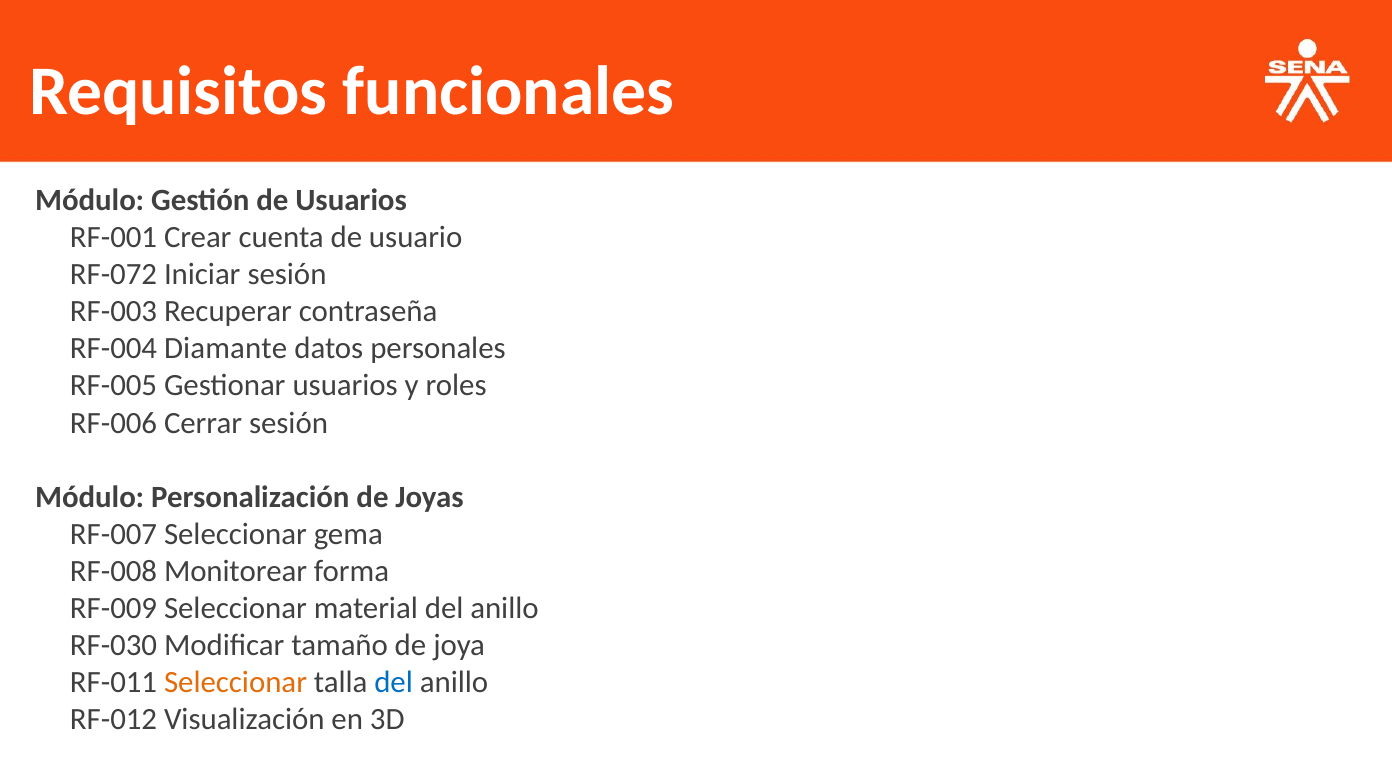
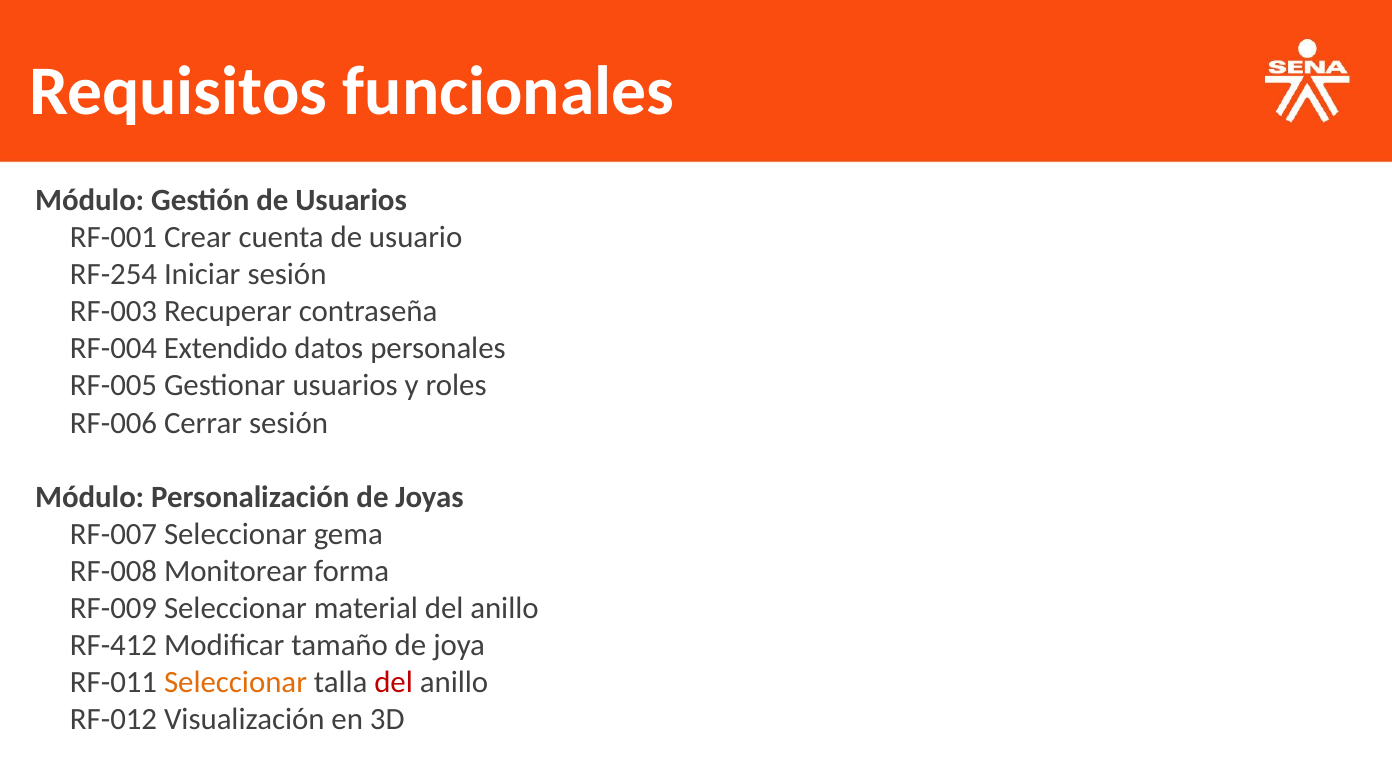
RF-072: RF-072 -> RF-254 (113, 274)
Diamante: Diamante -> Extendido (226, 349)
RF-030: RF-030 -> RF-412 (113, 645)
del colour: blue -> red (394, 683)
